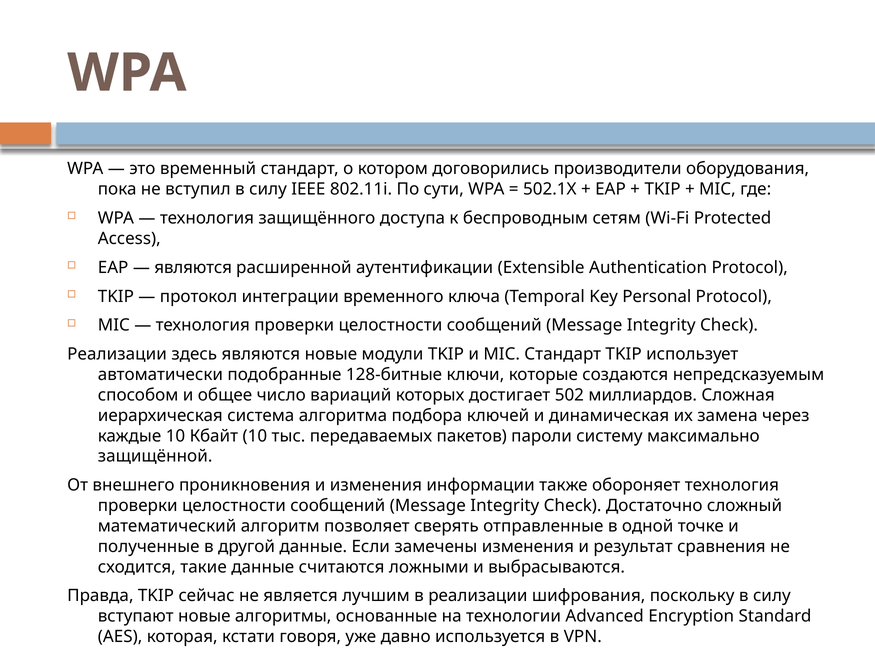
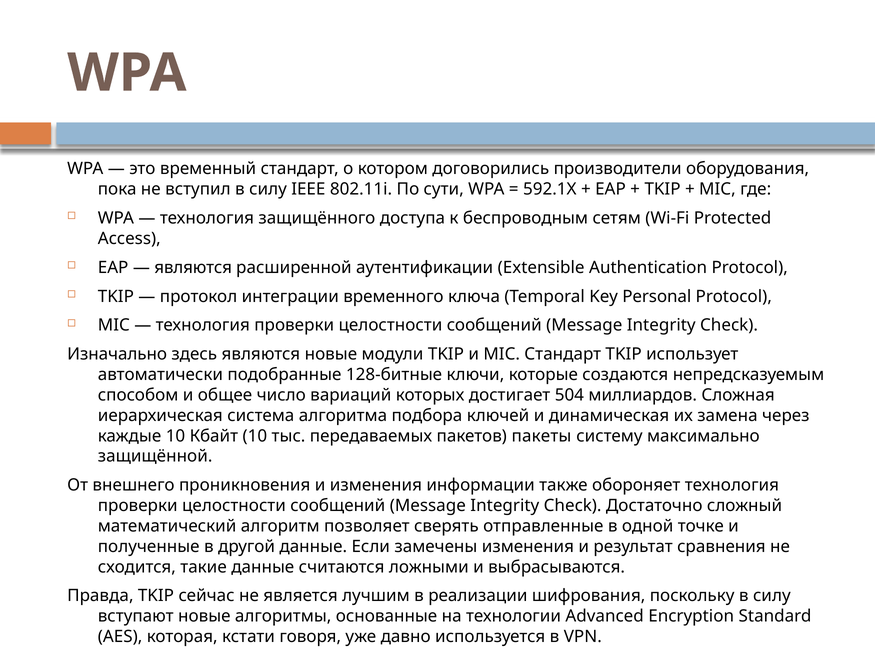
502.1X: 502.1X -> 592.1X (550, 189)
Реализации: Реализации -> Изначально (117, 354)
502: 502 -> 504 (569, 395)
пароли: пароли -> пакеты (541, 436)
